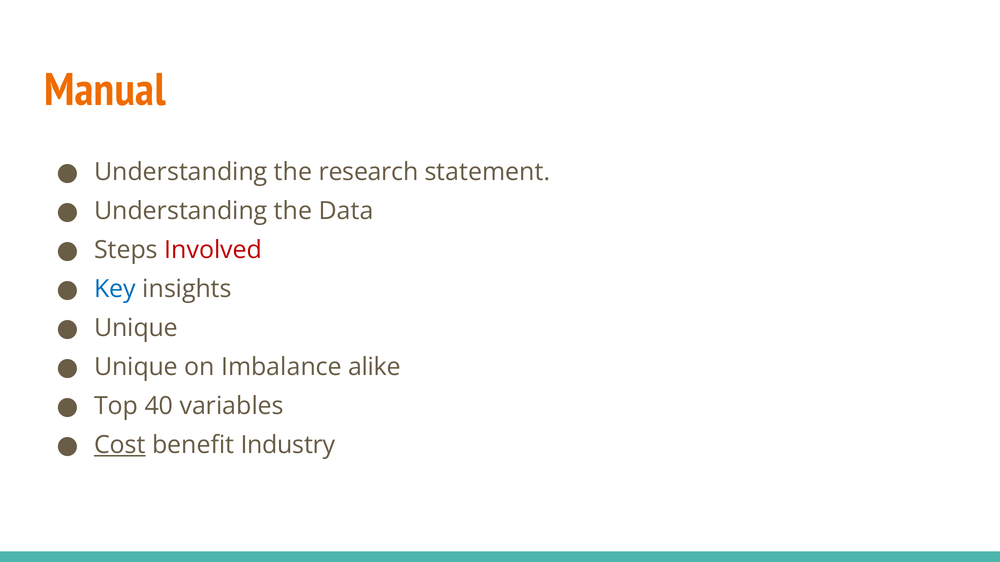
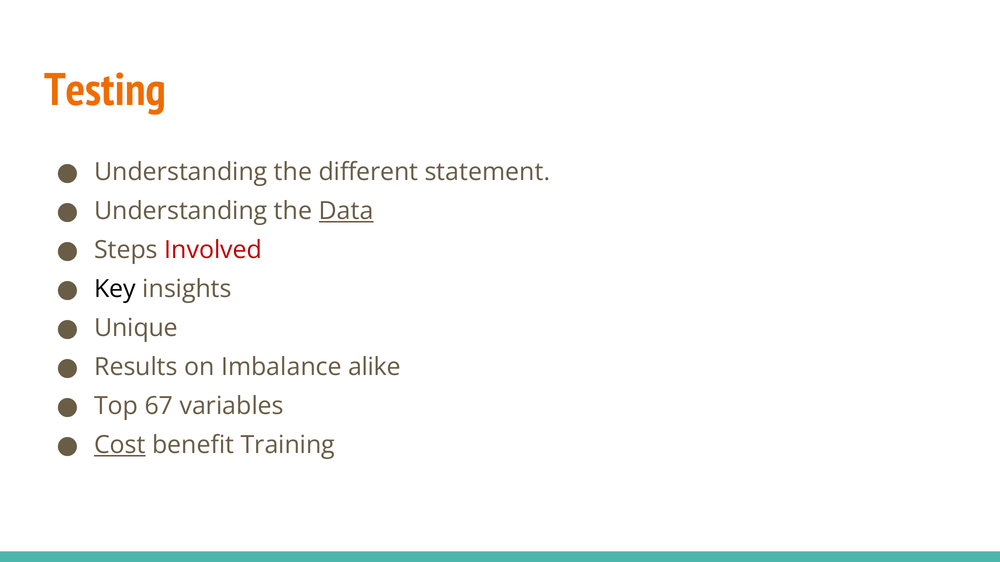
Manual: Manual -> Testing (105, 90)
research: research -> different (368, 172)
Data underline: none -> present (346, 211)
Key colour: blue -> black (115, 289)
Unique: Unique -> Results (136, 367)
40: 40 -> 67 (159, 407)
Industry: Industry -> Training (288, 446)
